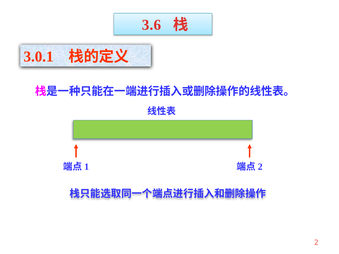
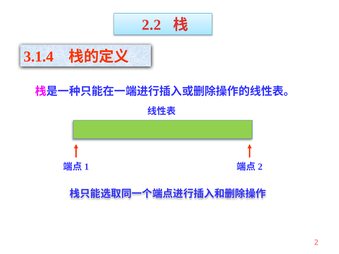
3.6: 3.6 -> 2.2 (151, 25)
3.0.1: 3.0.1 -> 3.1.4 (39, 57)
